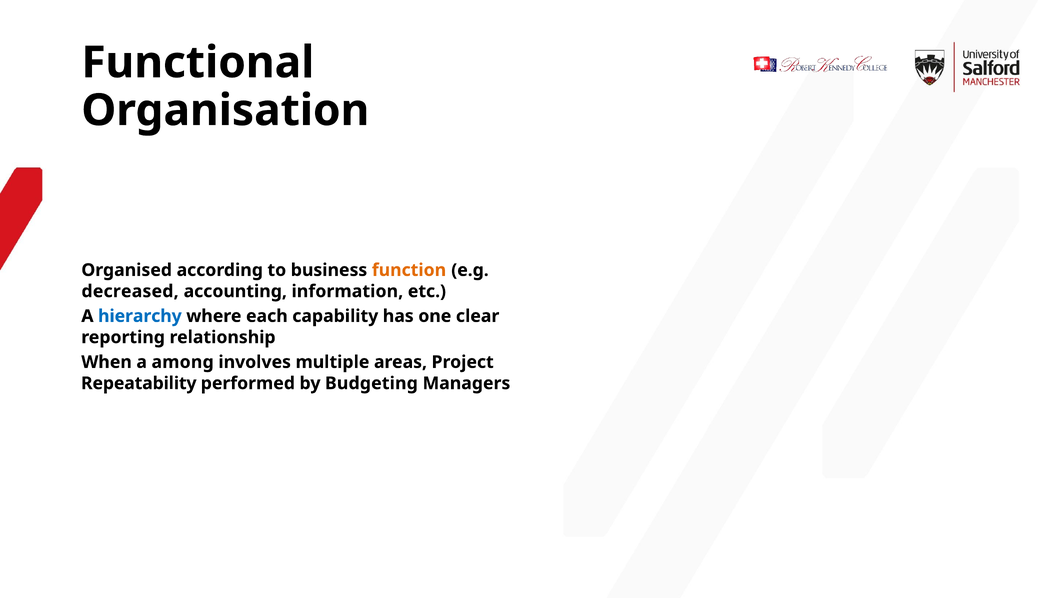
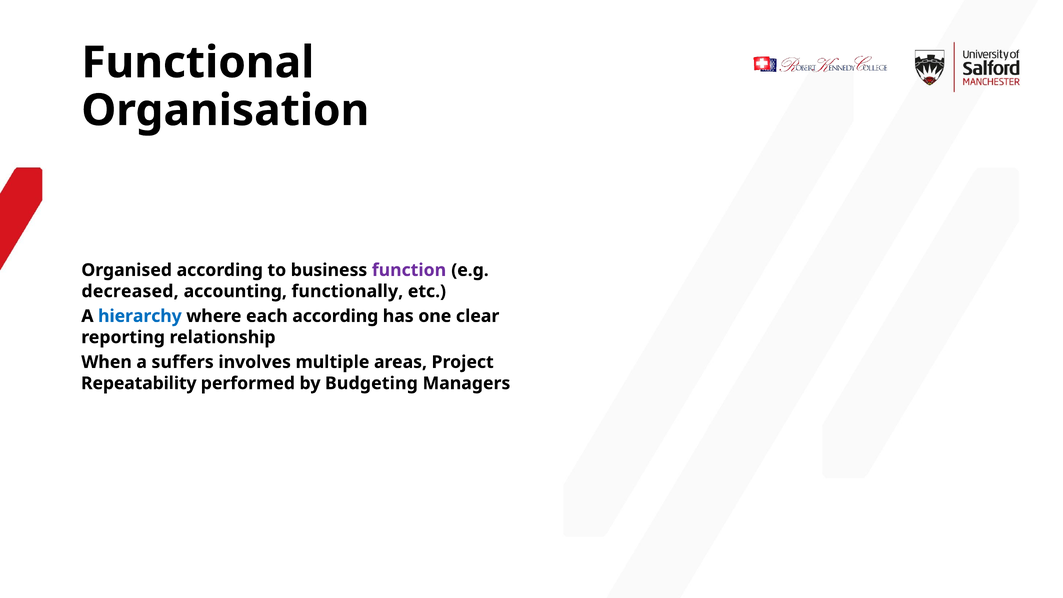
function colour: orange -> purple (409, 270)
information: information -> functionally (347, 291)
each capability: capability -> according (335, 316)
among: among -> suffers (183, 362)
